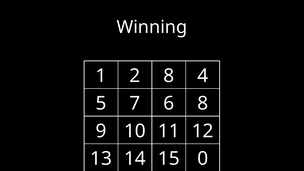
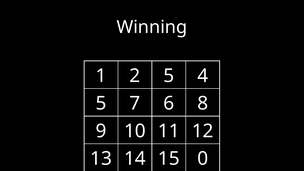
2 8: 8 -> 5 (169, 76)
